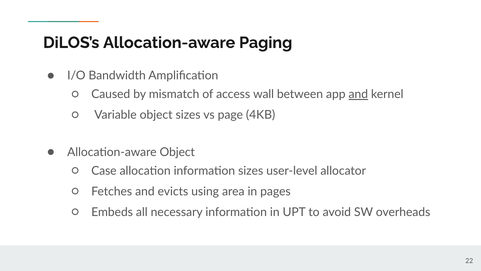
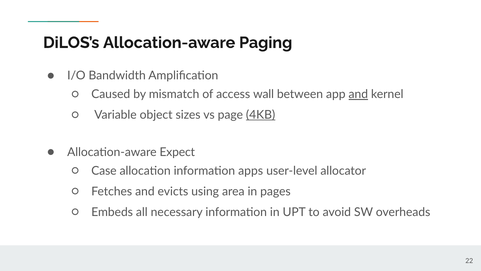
4KB underline: none -> present (261, 115)
Allocation-aware Object: Object -> Expect (177, 152)
information sizes: sizes -> apps (251, 171)
